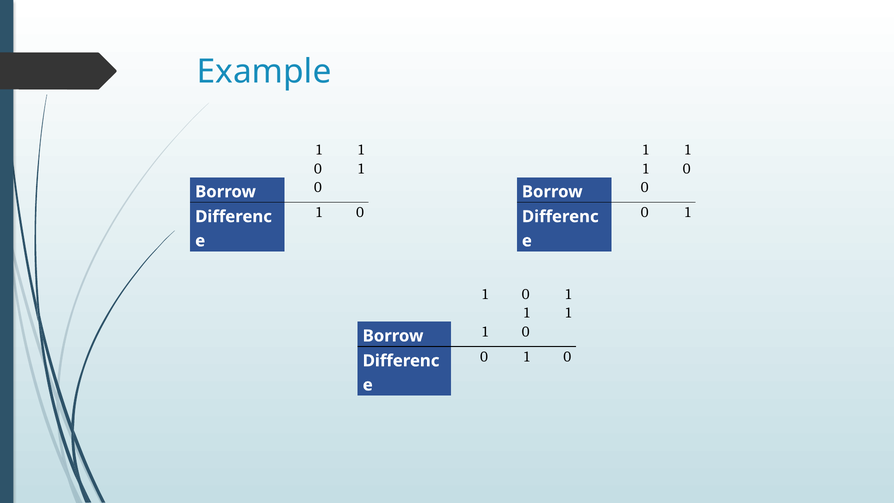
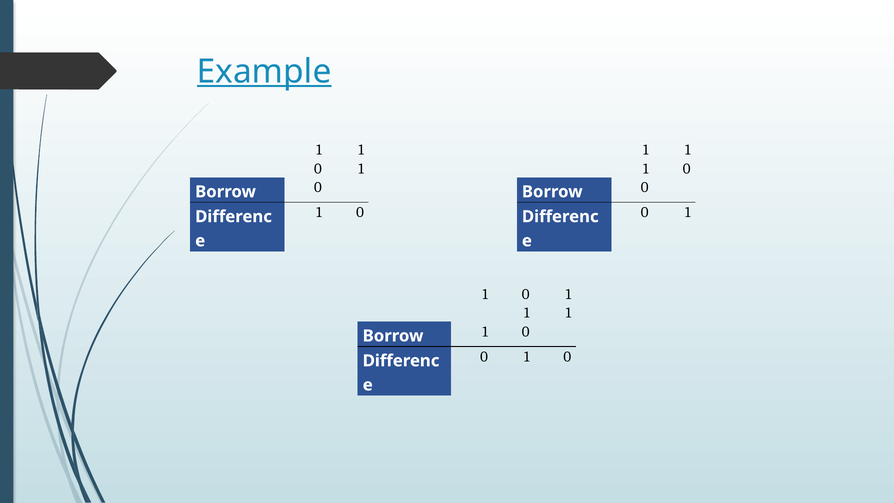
Example underline: none -> present (264, 72)
